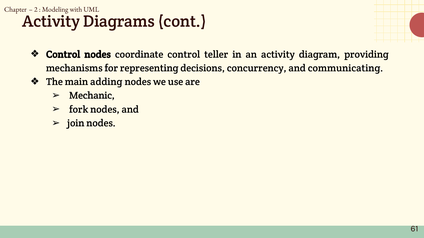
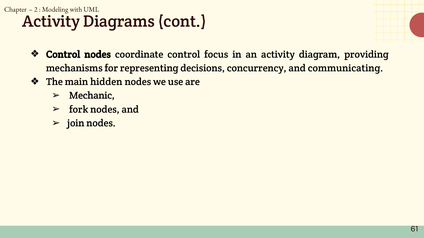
teller: teller -> focus (216, 54)
adding: adding -> hidden (106, 82)
